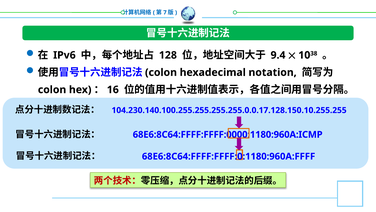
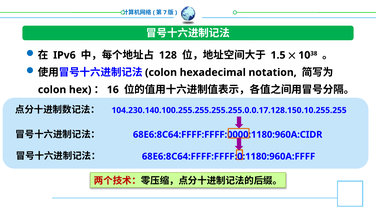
9.4: 9.4 -> 1.5 (278, 55)
68E6:8C64:FFFF:FFFF:0000:1180:960A:ICMP: 68E6:8C64:FFFF:FFFF:0000:1180:960A:ICMP -> 68E6:8C64:FFFF:FFFF:0000:1180:960A:CIDR (228, 134)
